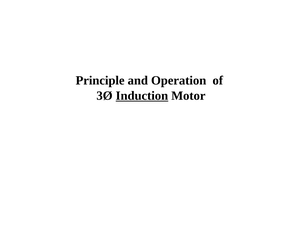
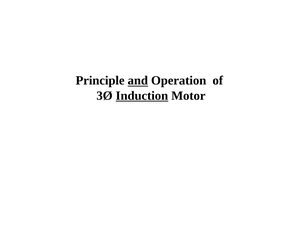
and underline: none -> present (138, 80)
